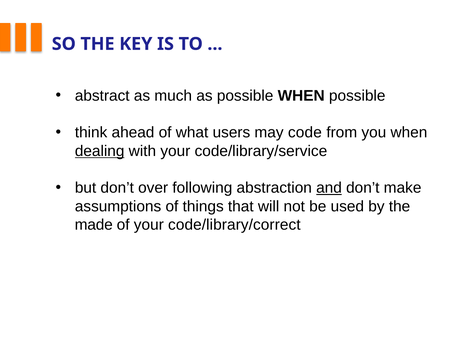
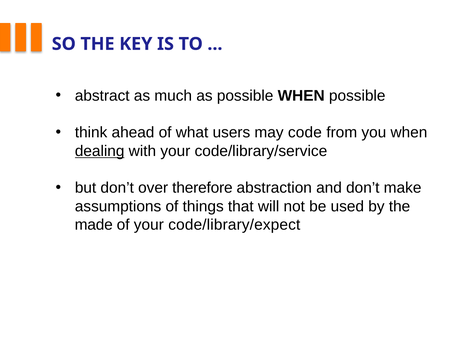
following: following -> therefore (202, 188)
and underline: present -> none (329, 188)
code/library/correct: code/library/correct -> code/library/expect (234, 225)
